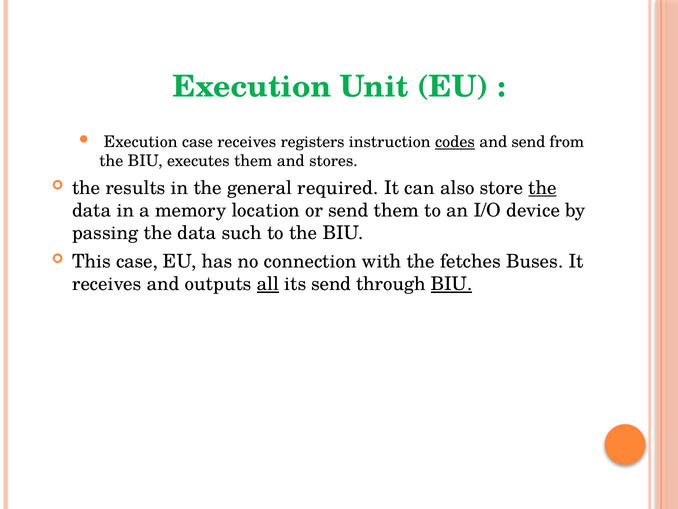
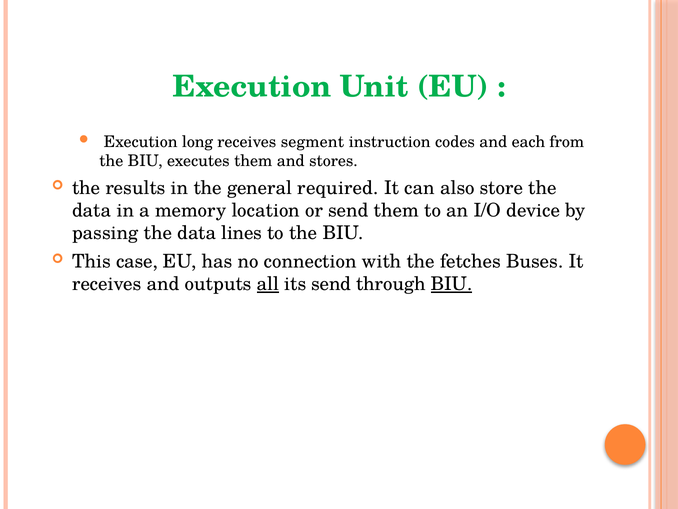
Execution case: case -> long (197, 142)
registers: registers -> segment (312, 142)
codes underline: present -> none (455, 142)
and send: send -> each (528, 142)
the underline: present -> none (542, 188)
such: such -> lines (242, 233)
